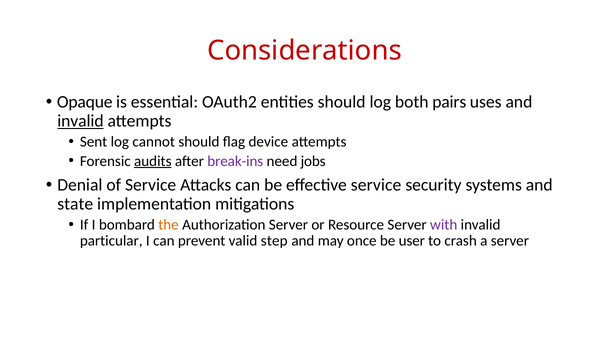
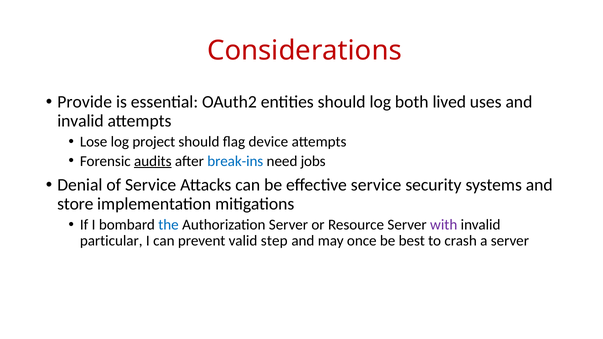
Opaque: Opaque -> Provide (85, 102)
pairs: pairs -> lived (449, 102)
invalid underline: present -> none (80, 121)
Sent: Sent -> Lose (94, 142)
cannot: cannot -> project (154, 142)
break-ins colour: purple -> blue (235, 161)
state: state -> store (75, 204)
the colour: orange -> blue (168, 225)
user: user -> best (412, 241)
